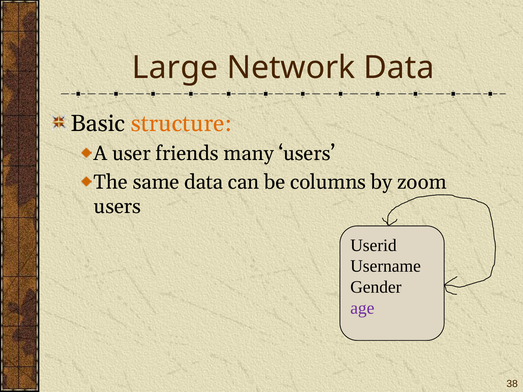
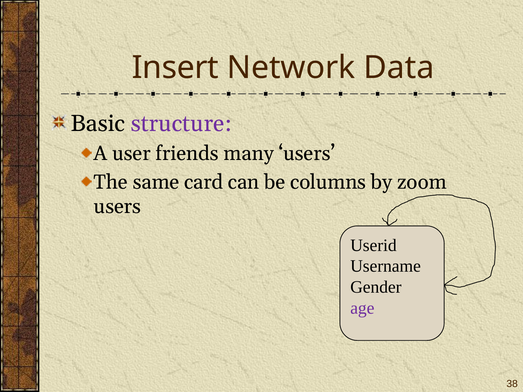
Large: Large -> Insert (175, 68)
structure colour: orange -> purple (181, 124)
same data: data -> card (204, 182)
